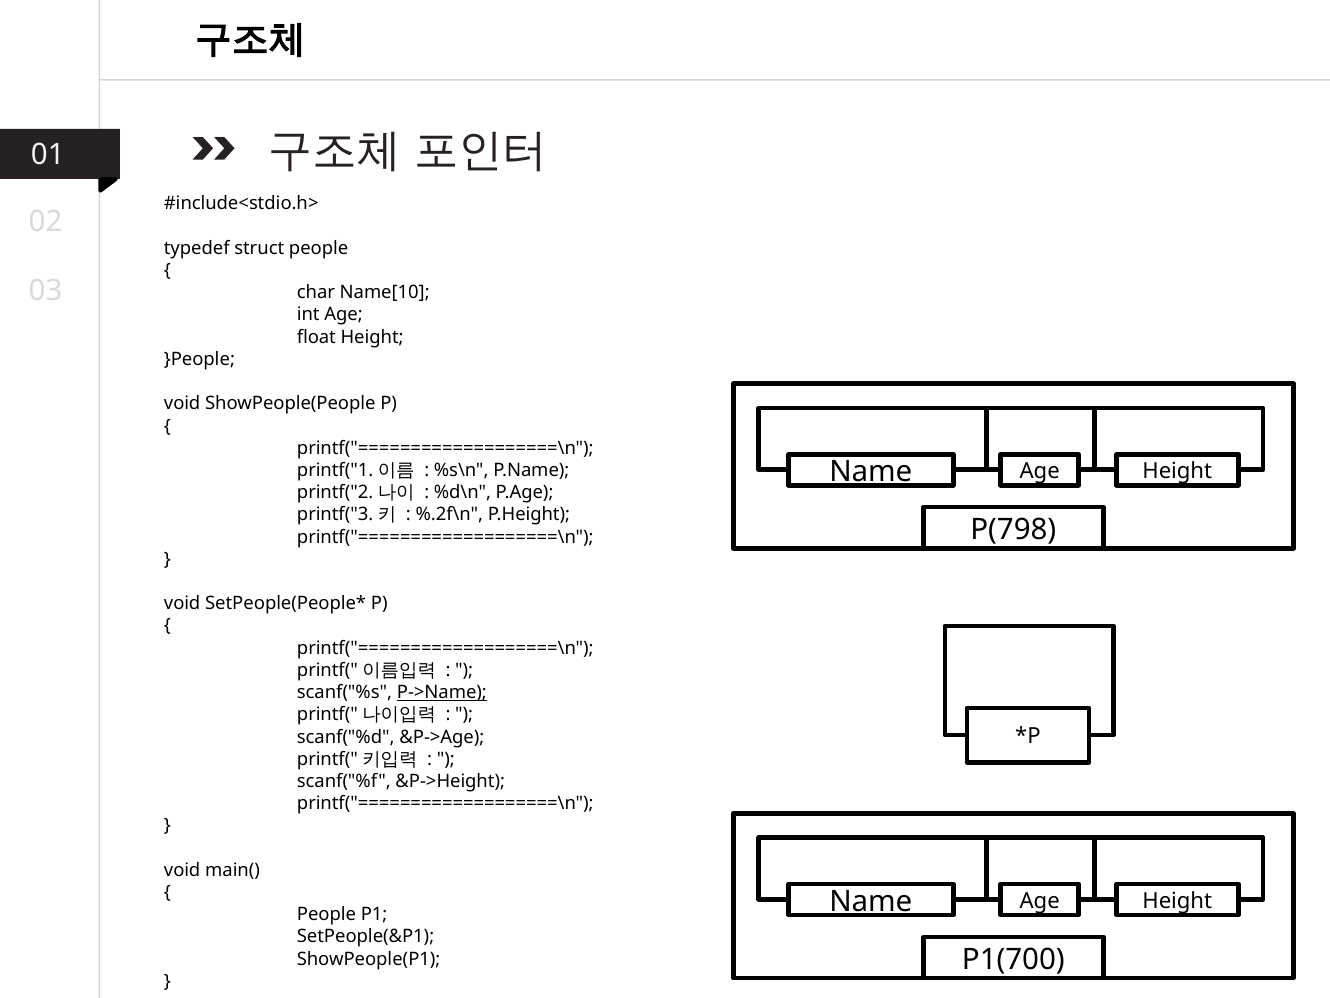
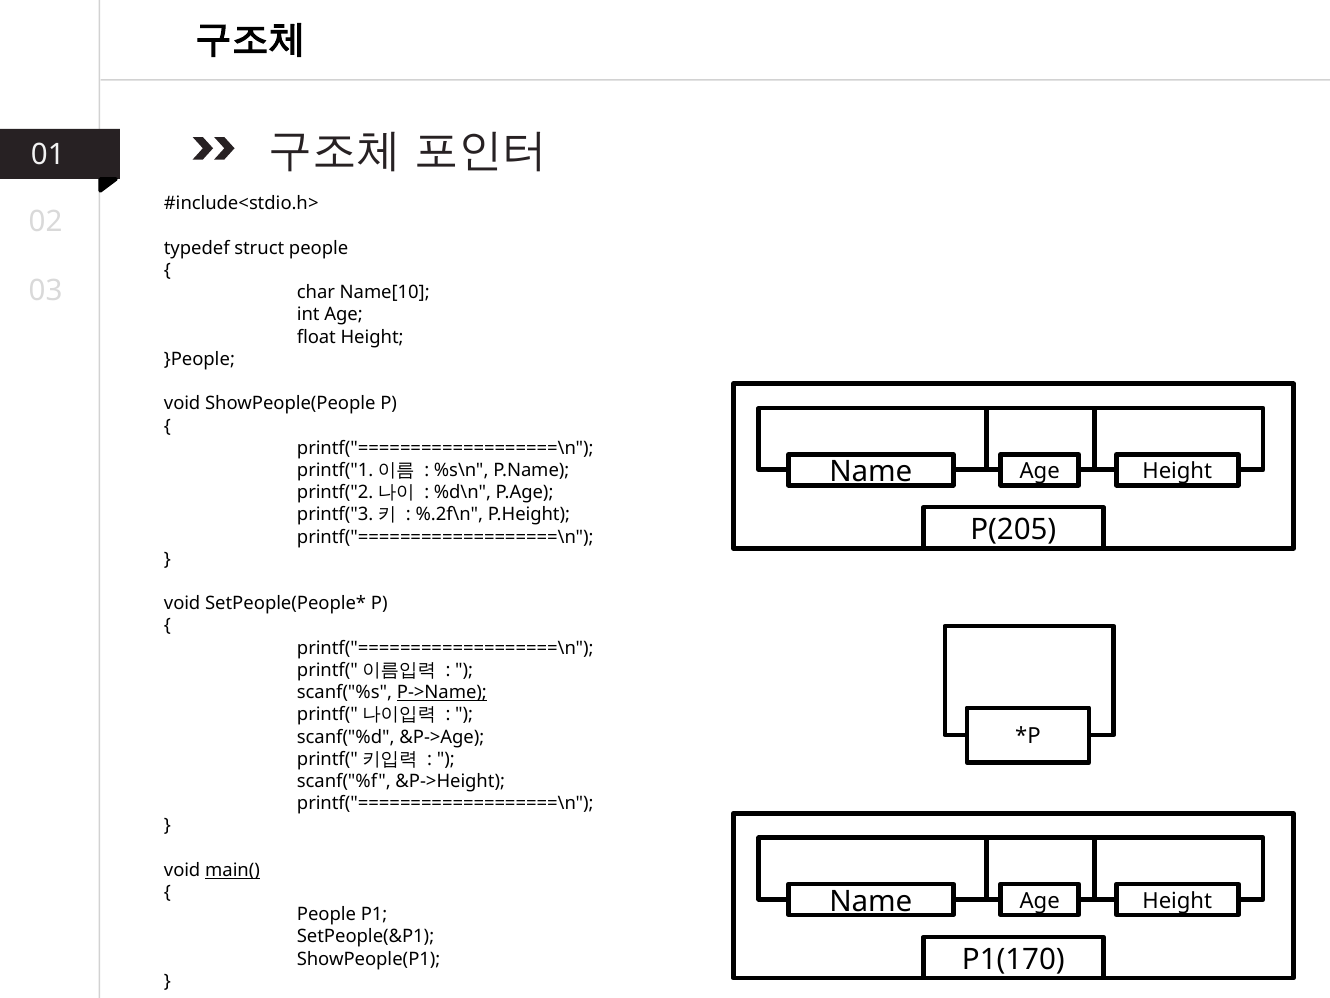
P(798: P(798 -> P(205 (1013, 530)
main( underline: none -> present (233, 870)
P1(700: P1(700 -> P1(170 (1013, 959)
